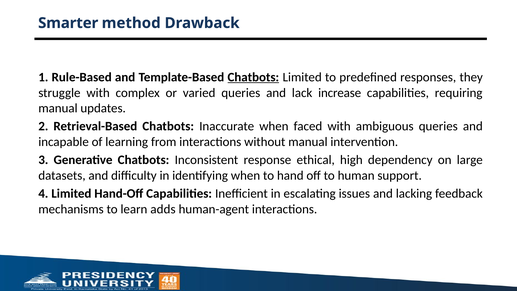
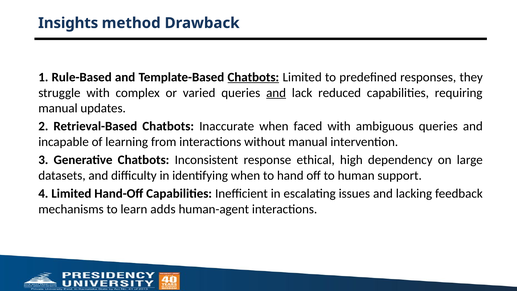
Smarter: Smarter -> Insights (68, 23)
and underline: none -> present (276, 93)
increase: increase -> reduced (340, 93)
